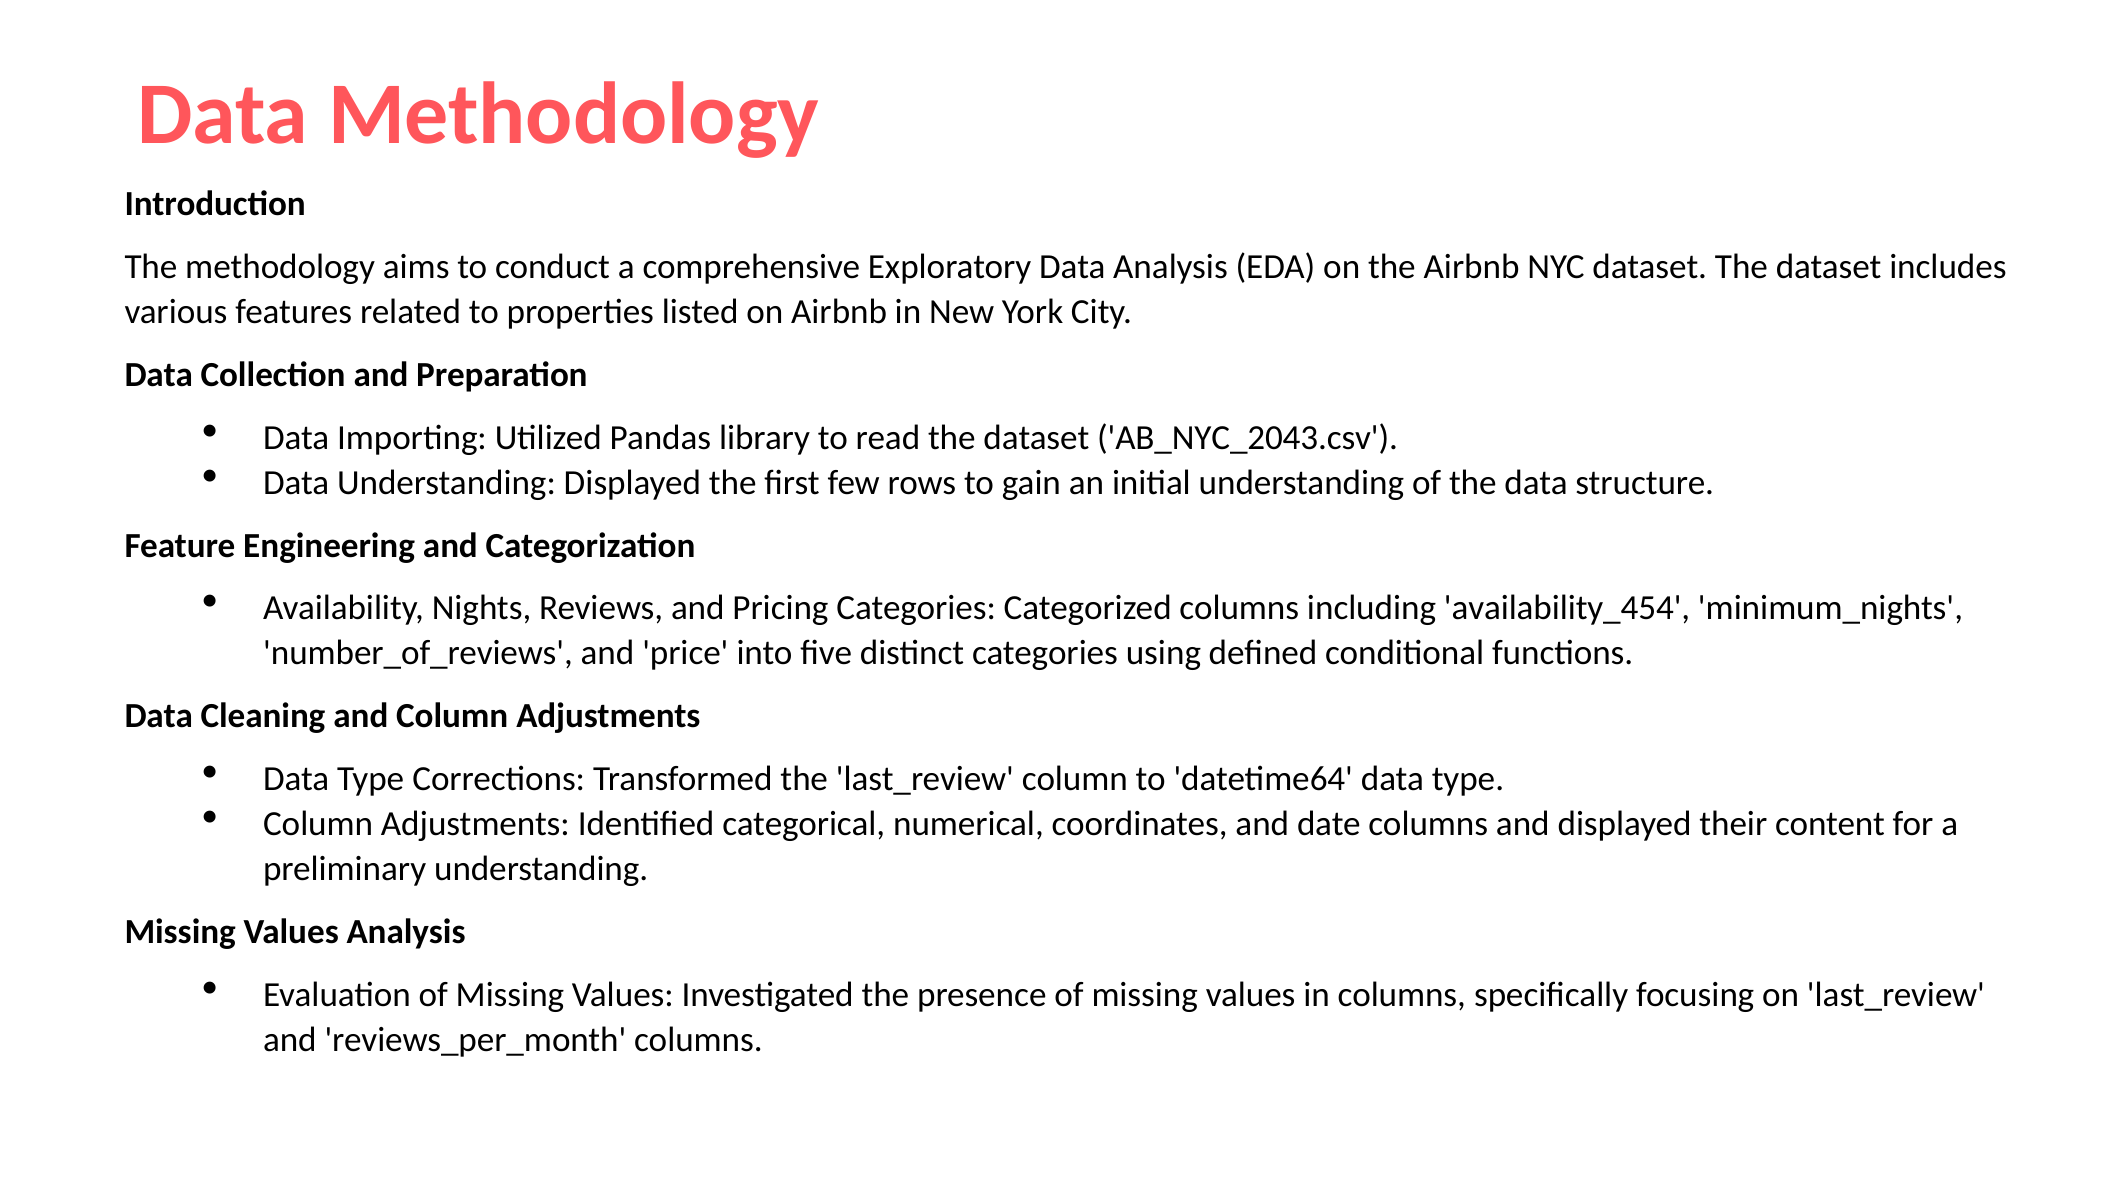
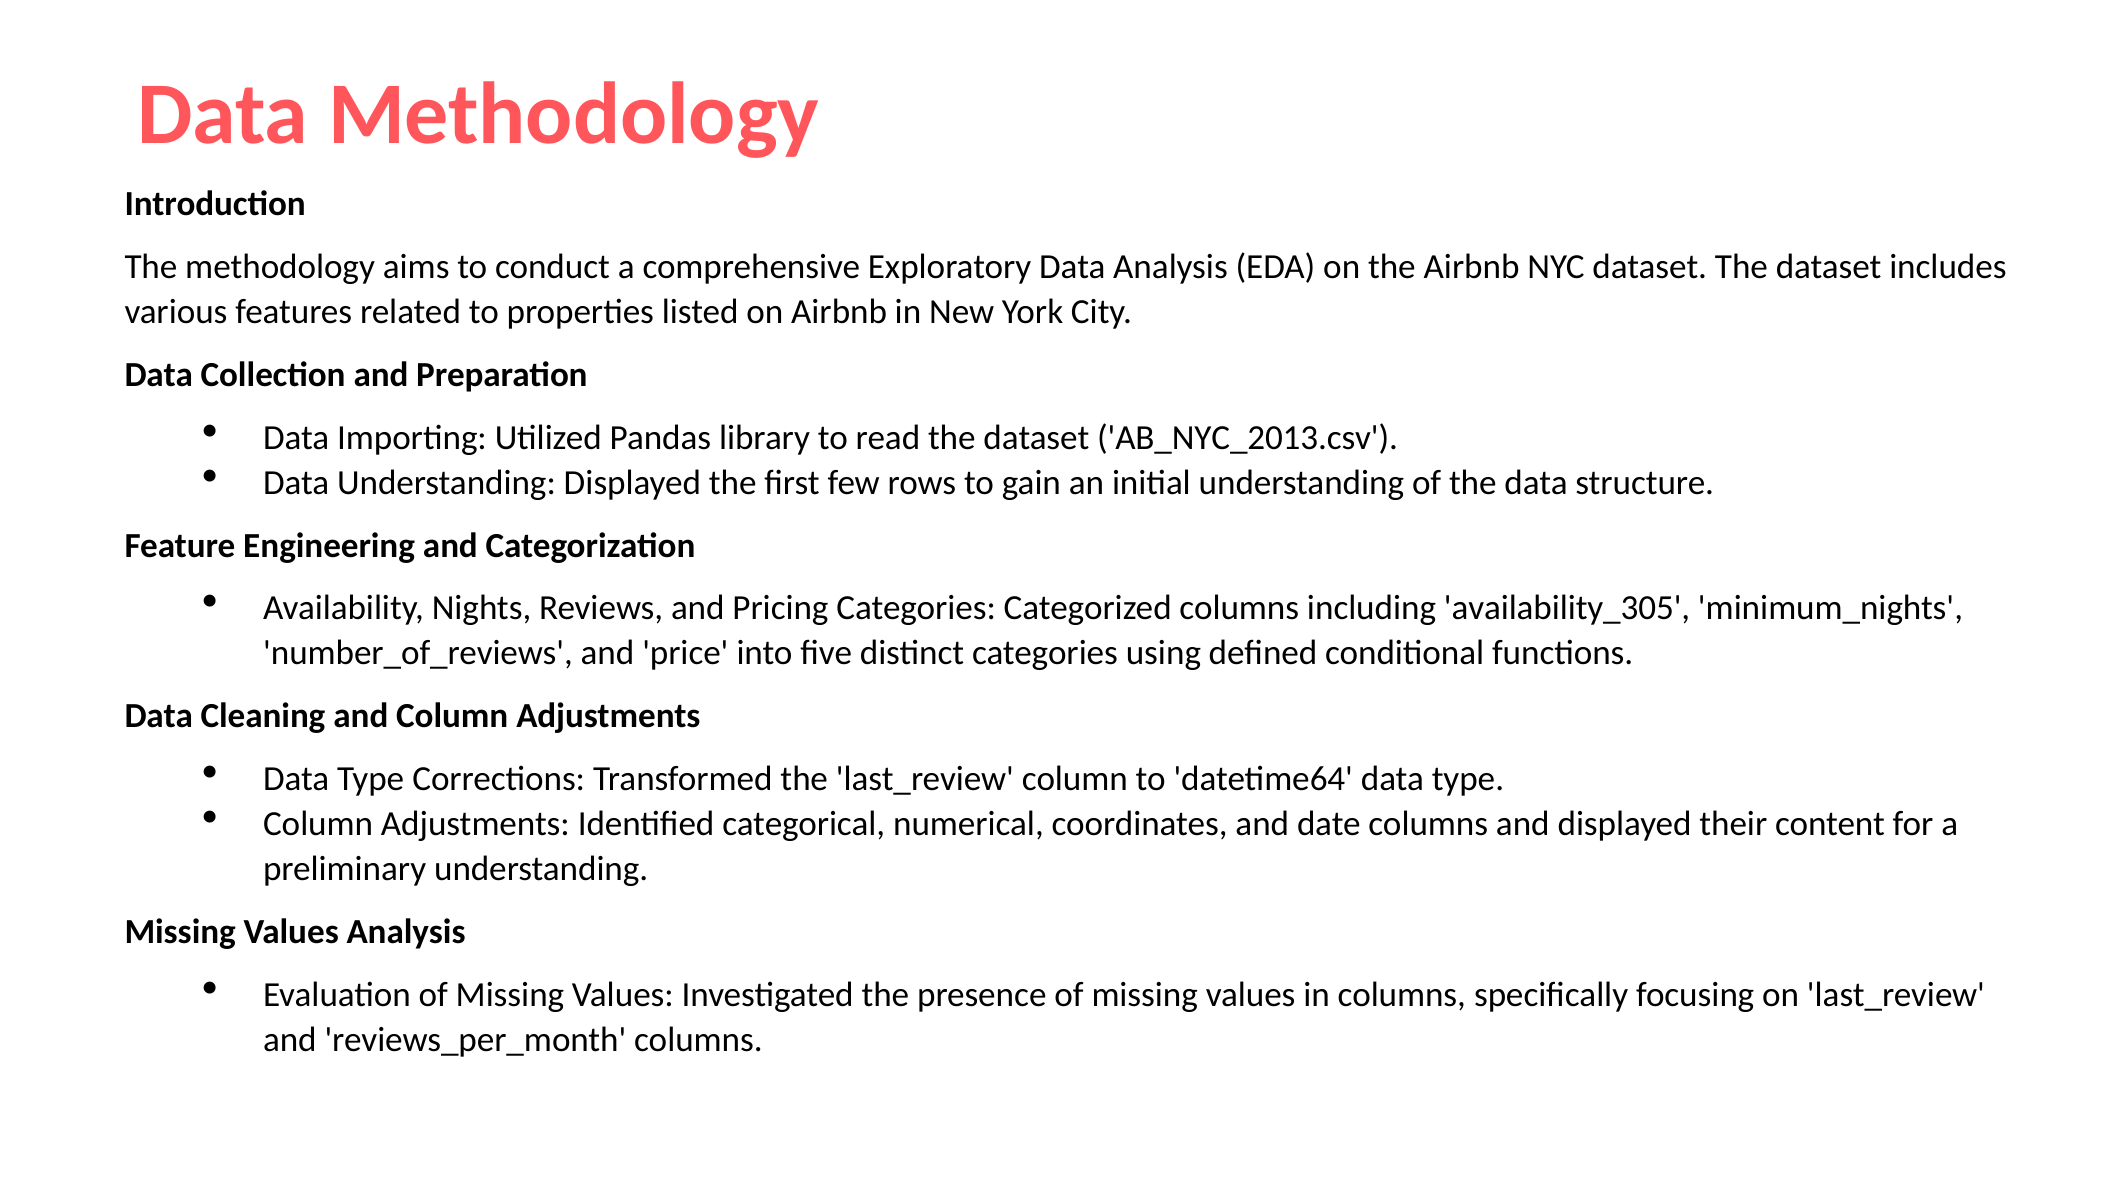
AB_NYC_2043.csv: AB_NYC_2043.csv -> AB_NYC_2013.csv (1248, 437)
availability_454: availability_454 -> availability_305 (1567, 608)
